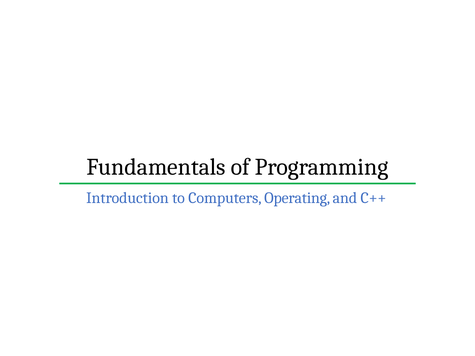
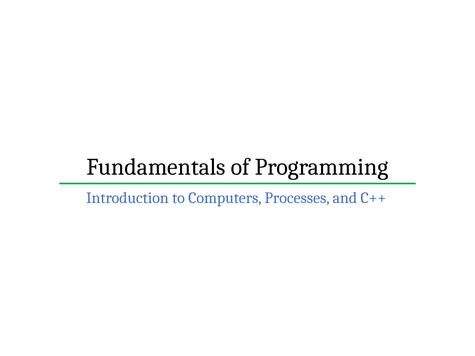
Operating: Operating -> Processes (297, 198)
